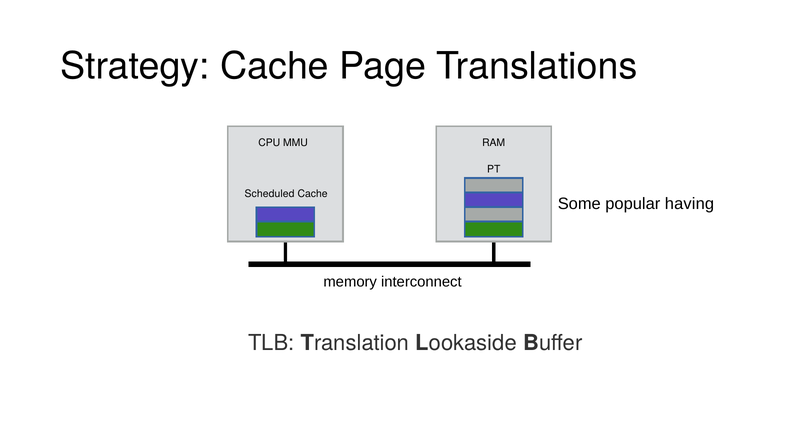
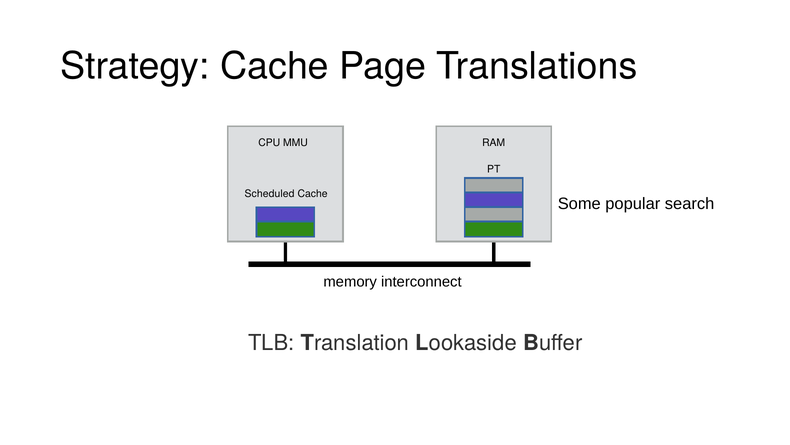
having: having -> search (690, 203)
